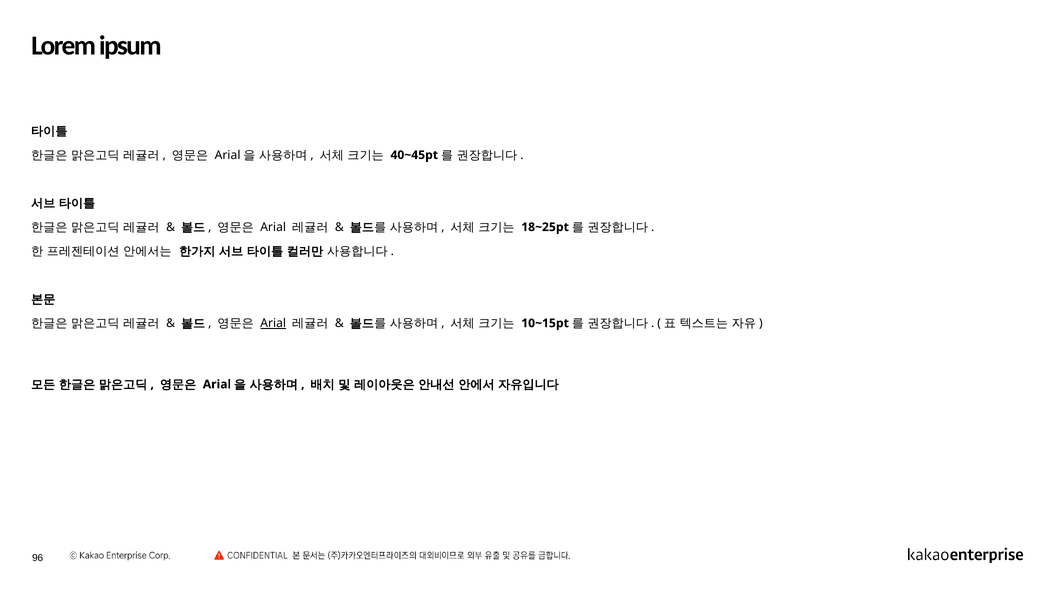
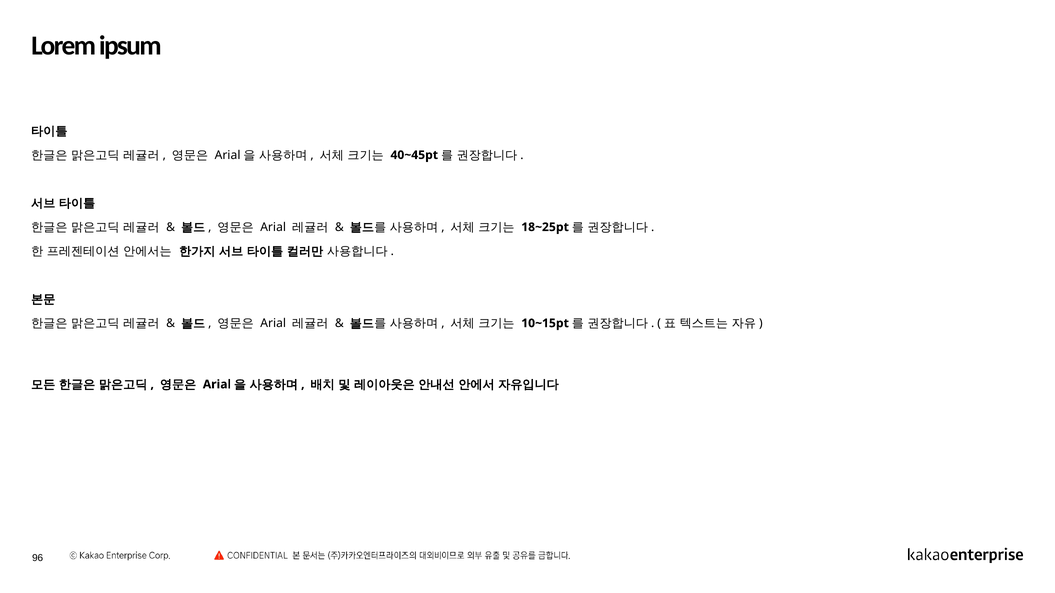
Arial underline: present -> none (273, 323)
